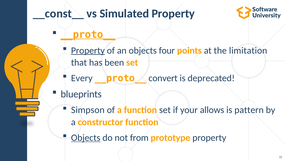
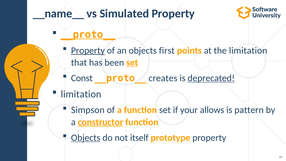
__const__: __const__ -> __name__ (58, 14)
four: four -> first (167, 50)
set underline: none -> present (132, 62)
Every: Every -> Const (82, 78)
convert: convert -> creates (163, 78)
deprecated underline: none -> present (211, 78)
blueprints: blueprints -> limitation (81, 94)
constructor underline: none -> present (100, 122)
from: from -> itself (139, 138)
